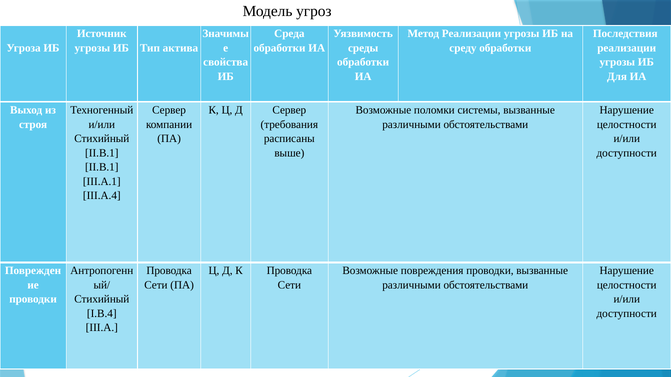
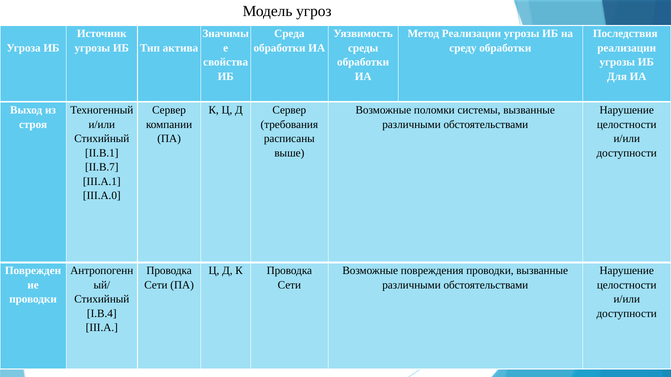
II.B.1: II.B.1 -> II.B.7 (102, 167)
III.A.4: III.A.4 -> III.A.0 (102, 196)
